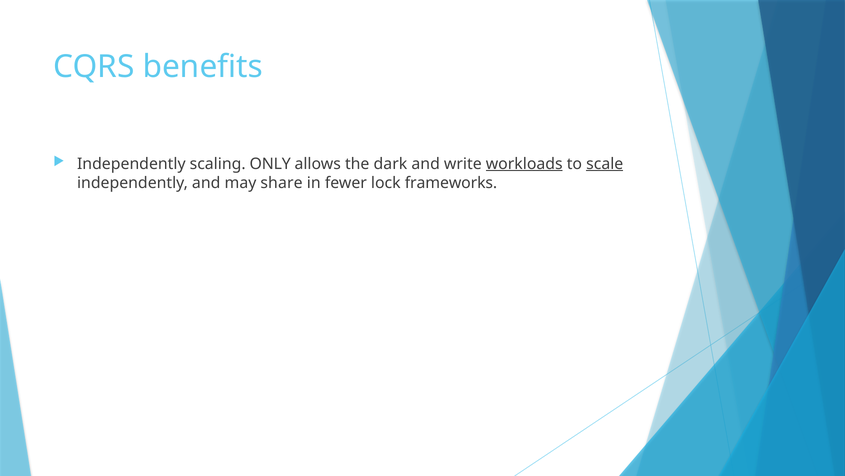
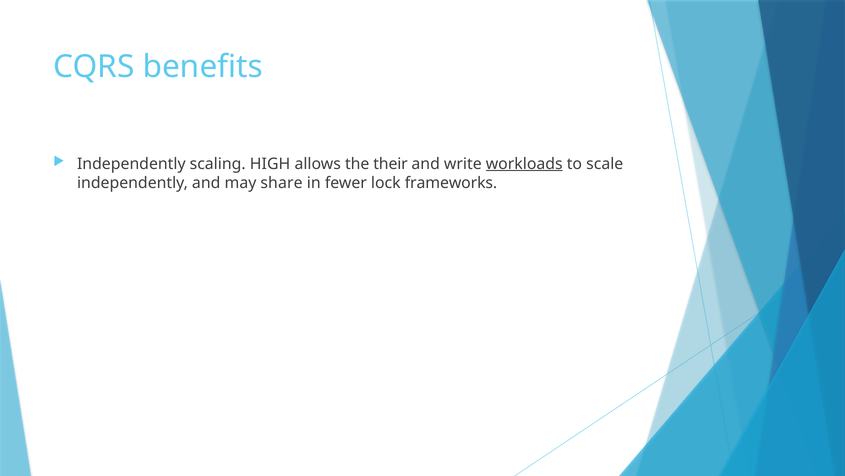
ONLY: ONLY -> HIGH (270, 164)
dark: dark -> their (391, 164)
scale underline: present -> none (605, 164)
